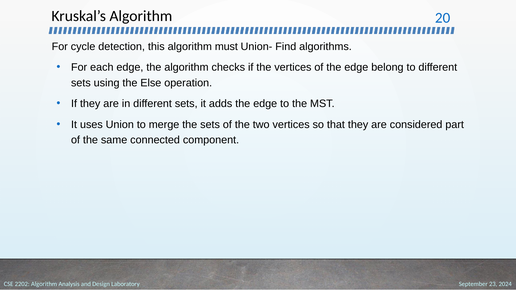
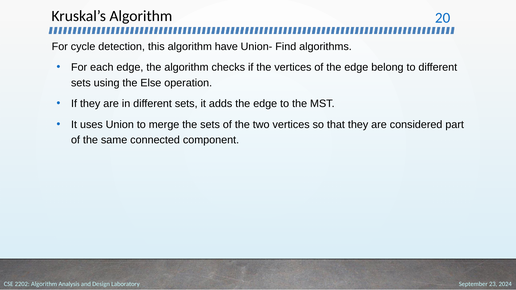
must: must -> have (226, 47)
